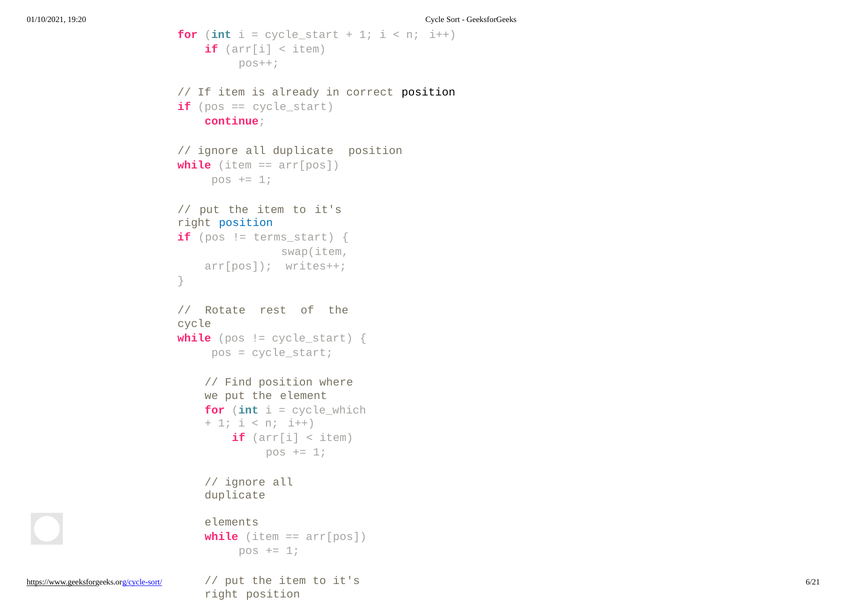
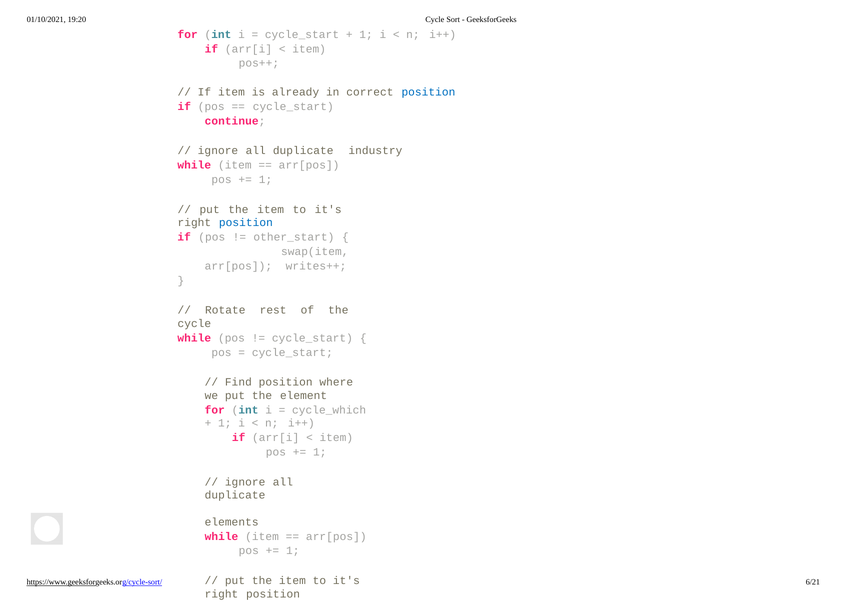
position colour: black -> blue (428, 92)
duplicate position: position -> industry (375, 151)
terms_start: terms_start -> other_start (294, 237)
